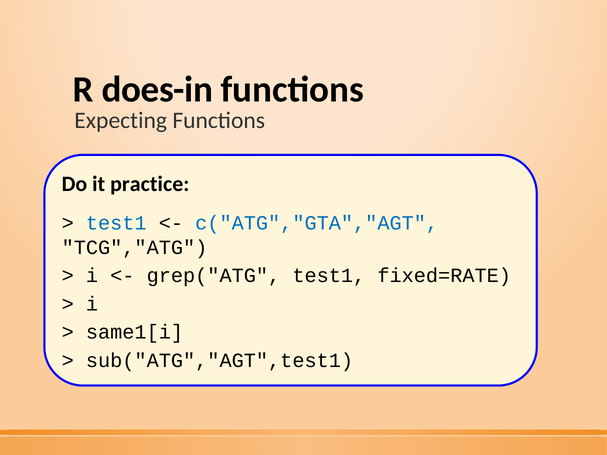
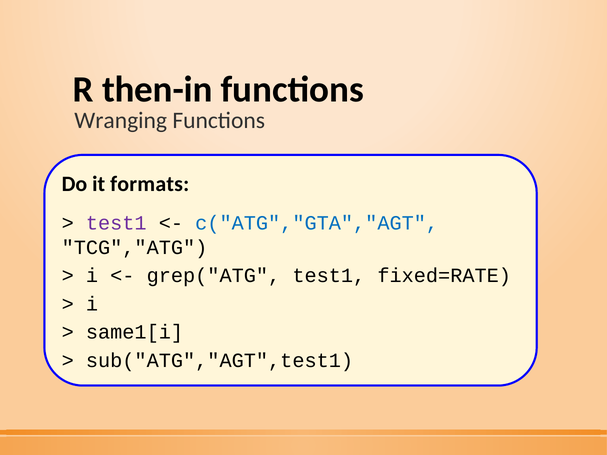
does-in: does-in -> then-in (157, 90)
Expecting: Expecting -> Wranging (121, 121)
practice: practice -> formats (150, 184)
test1 colour: blue -> purple (116, 223)
